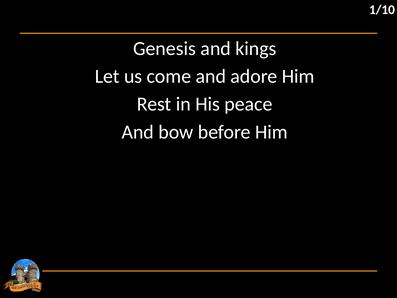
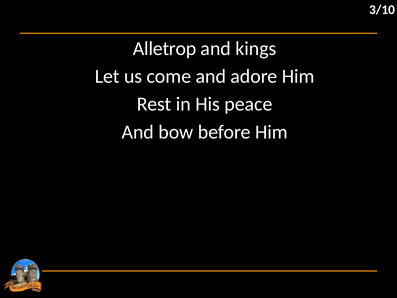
1/10: 1/10 -> 3/10 (382, 10)
Genesis: Genesis -> Alletrop (165, 48)
